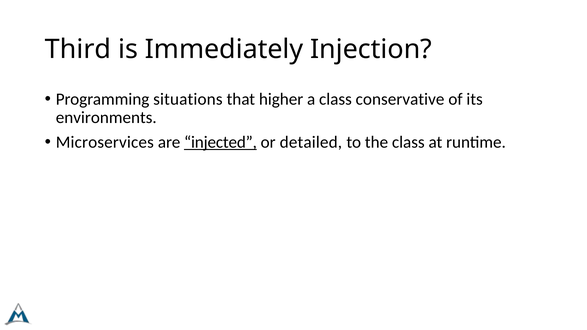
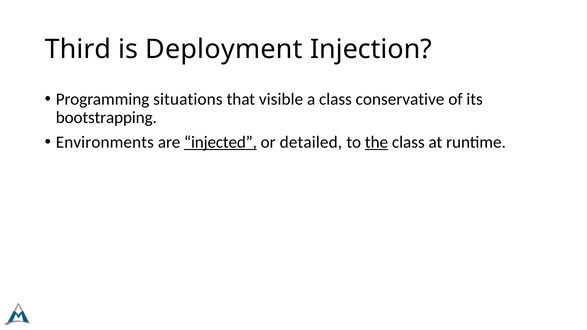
Immediately: Immediately -> Deployment (224, 49)
higher: higher -> visible (281, 99)
environments: environments -> bootstrapping (106, 118)
Microservices: Microservices -> Environments (105, 142)
the underline: none -> present (376, 142)
